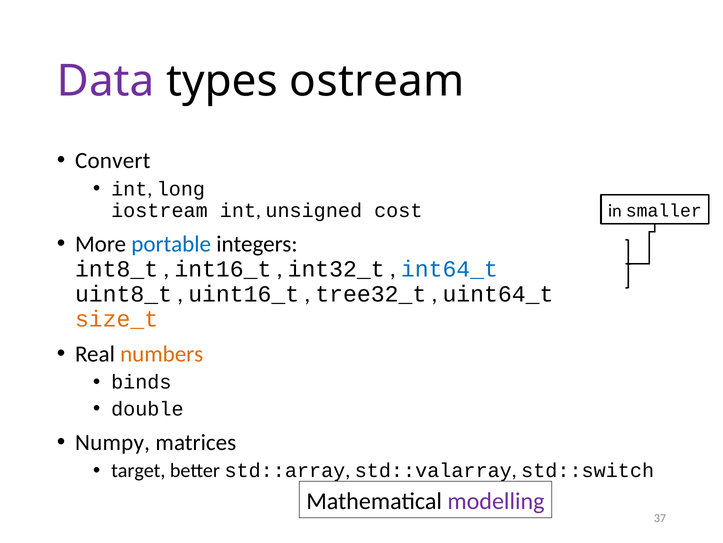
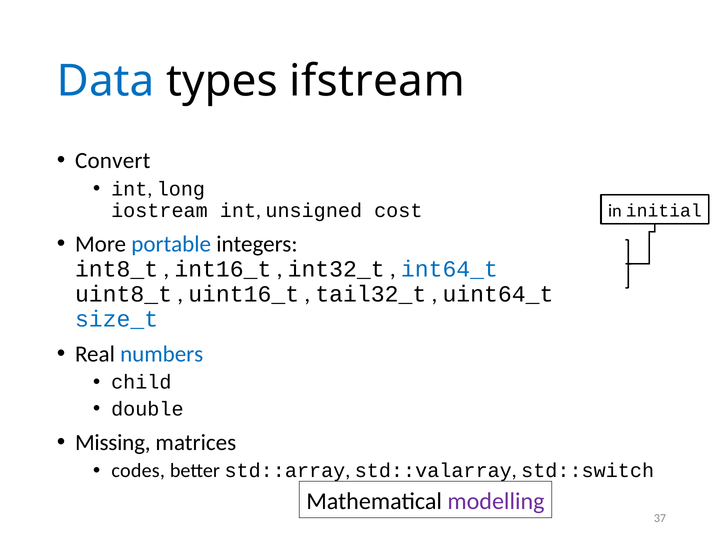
Data colour: purple -> blue (106, 81)
ostream: ostream -> ifstream (377, 81)
smaller: smaller -> initial (664, 210)
tree32_t: tree32_t -> tail32_t (371, 294)
size_t colour: orange -> blue (117, 318)
numbers colour: orange -> blue (162, 353)
binds: binds -> child (141, 382)
Numpy: Numpy -> Missing (113, 442)
target: target -> codes (138, 470)
